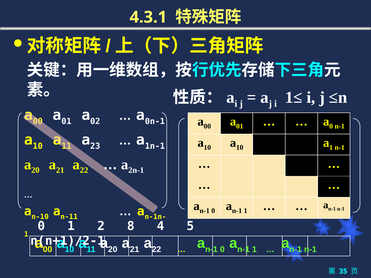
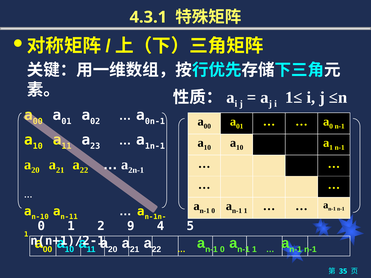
8: 8 -> 9 (131, 226)
